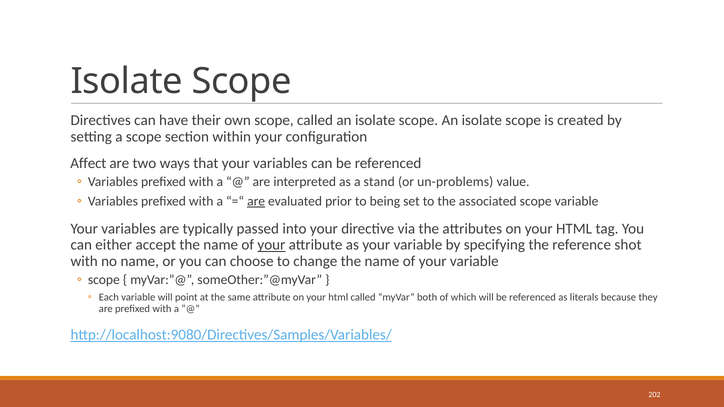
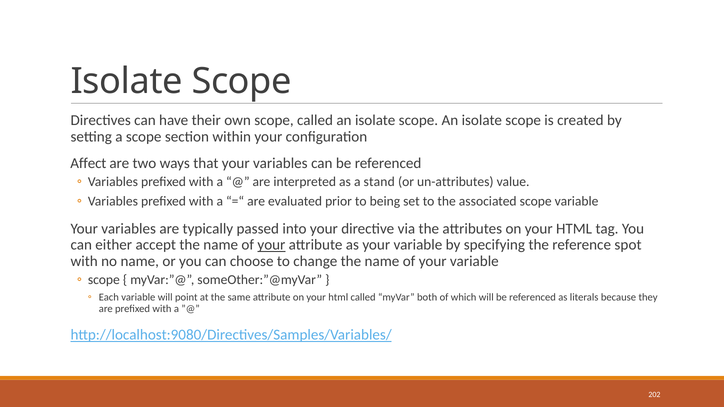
un-problems: un-problems -> un-attributes (455, 182)
are underline: present -> none (256, 201)
shot: shot -> spot (628, 245)
